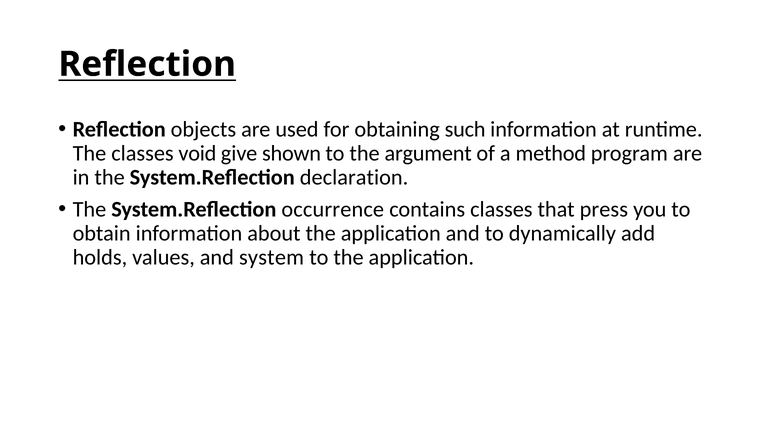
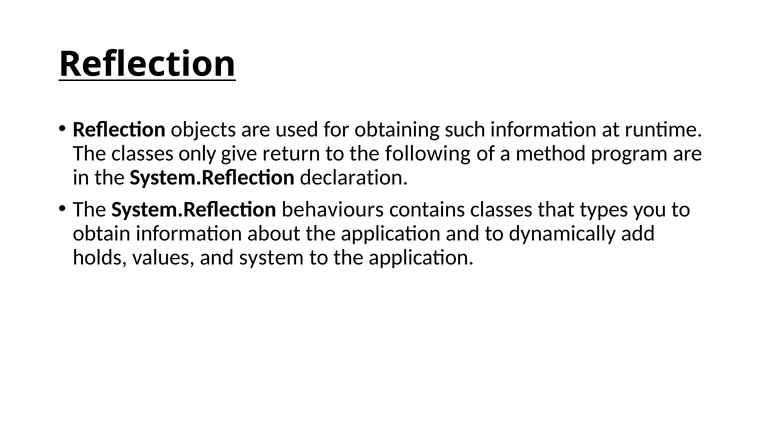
void: void -> only (197, 153)
shown: shown -> return (291, 153)
argument: argument -> following (428, 153)
occurrence: occurrence -> behaviours (333, 210)
press: press -> types (604, 210)
